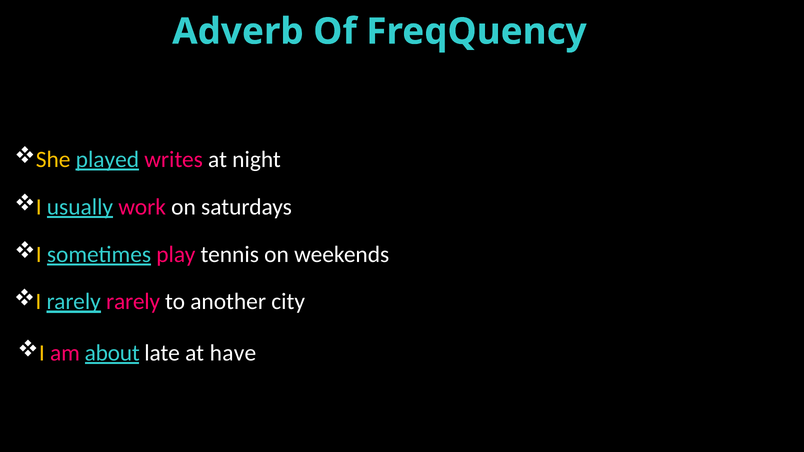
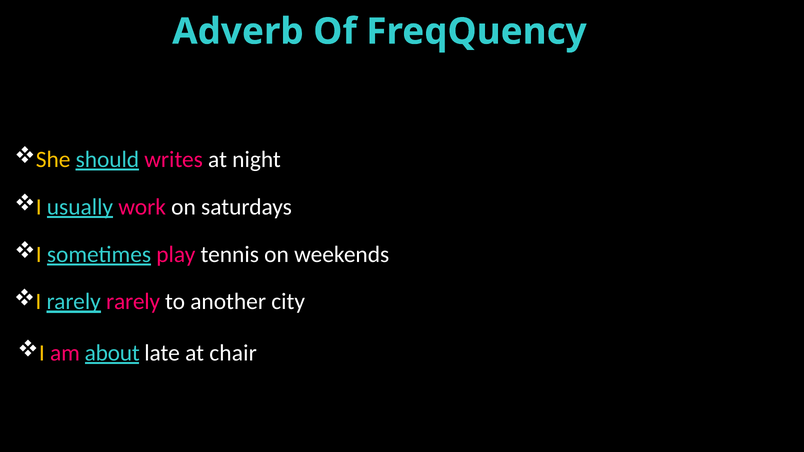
played: played -> should (107, 159)
have: have -> chair (233, 353)
